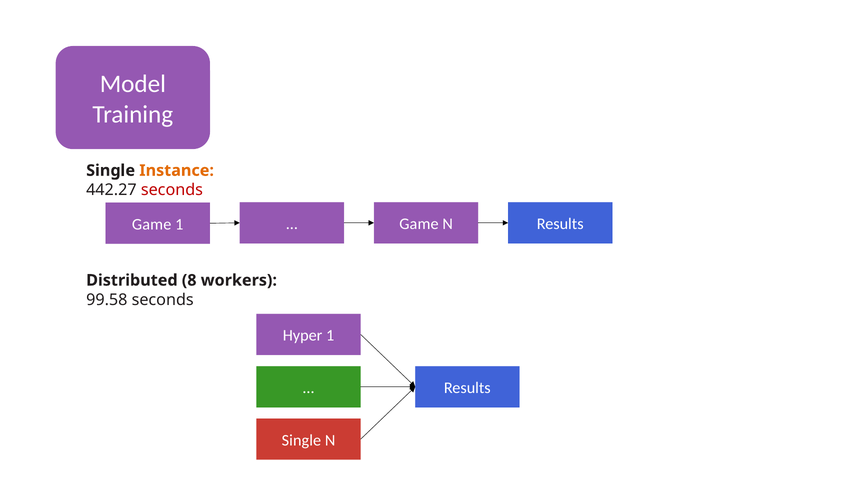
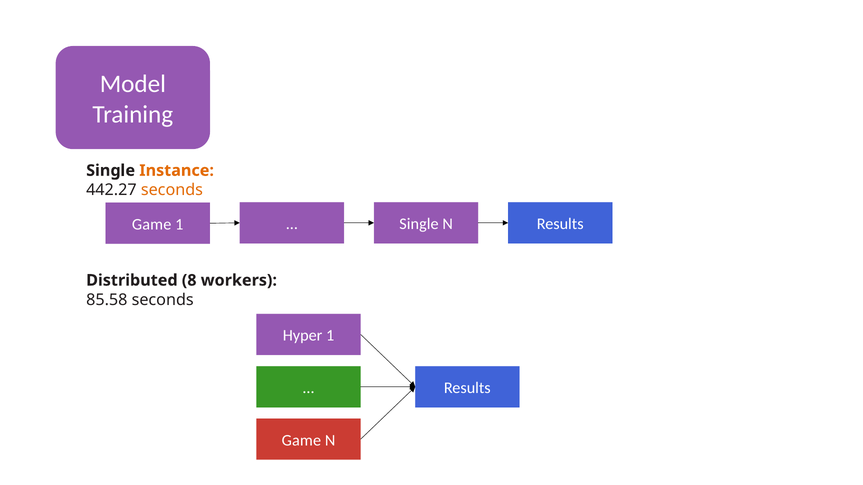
seconds colour: red -> orange (172, 190)
Game: Game -> Single (419, 224)
99.58: 99.58 -> 85.58 (107, 300)
Single: Single -> Game (301, 441)
